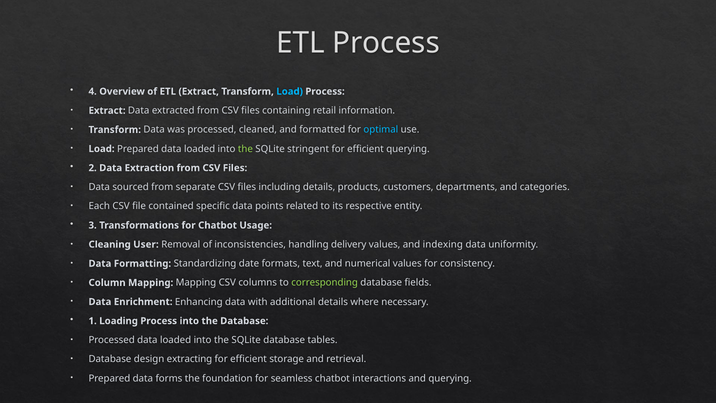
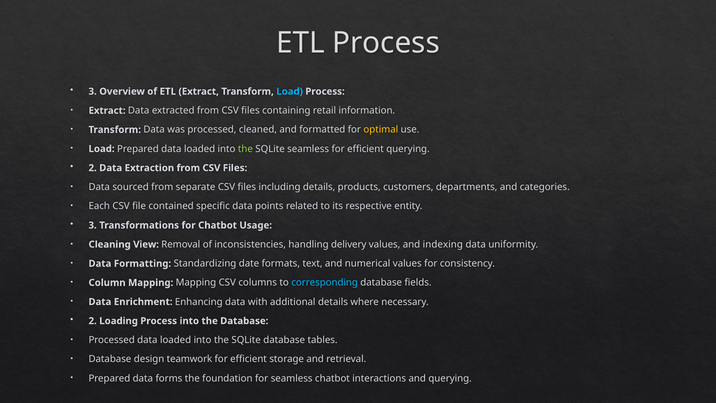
4: 4 -> 3 (93, 91)
optimal colour: light blue -> yellow (381, 130)
SQLite stringent: stringent -> seamless (308, 149)
User: User -> View (146, 244)
corresponding colour: light green -> light blue (325, 283)
1: 1 -> 2 (93, 321)
extracting: extracting -> teamwork (189, 359)
